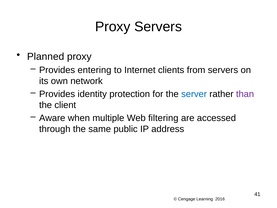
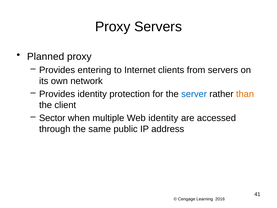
than colour: purple -> orange (245, 94)
Aware: Aware -> Sector (52, 118)
Web filtering: filtering -> identity (163, 118)
